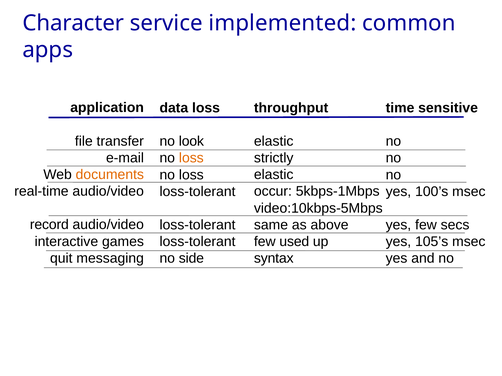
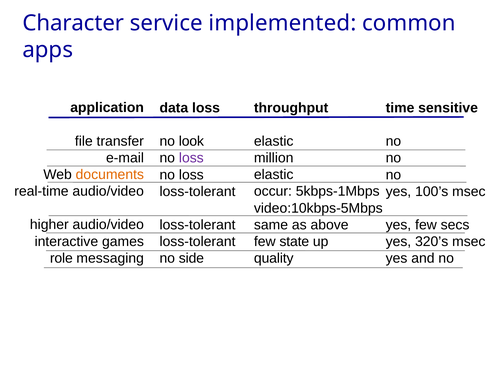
strictly: strictly -> million (274, 158)
loss colour: orange -> purple (191, 158)
record: record -> higher (49, 225)
used: used -> state (294, 242)
105’s: 105’s -> 320’s (432, 242)
quit: quit -> role (61, 259)
syntax: syntax -> quality (274, 259)
